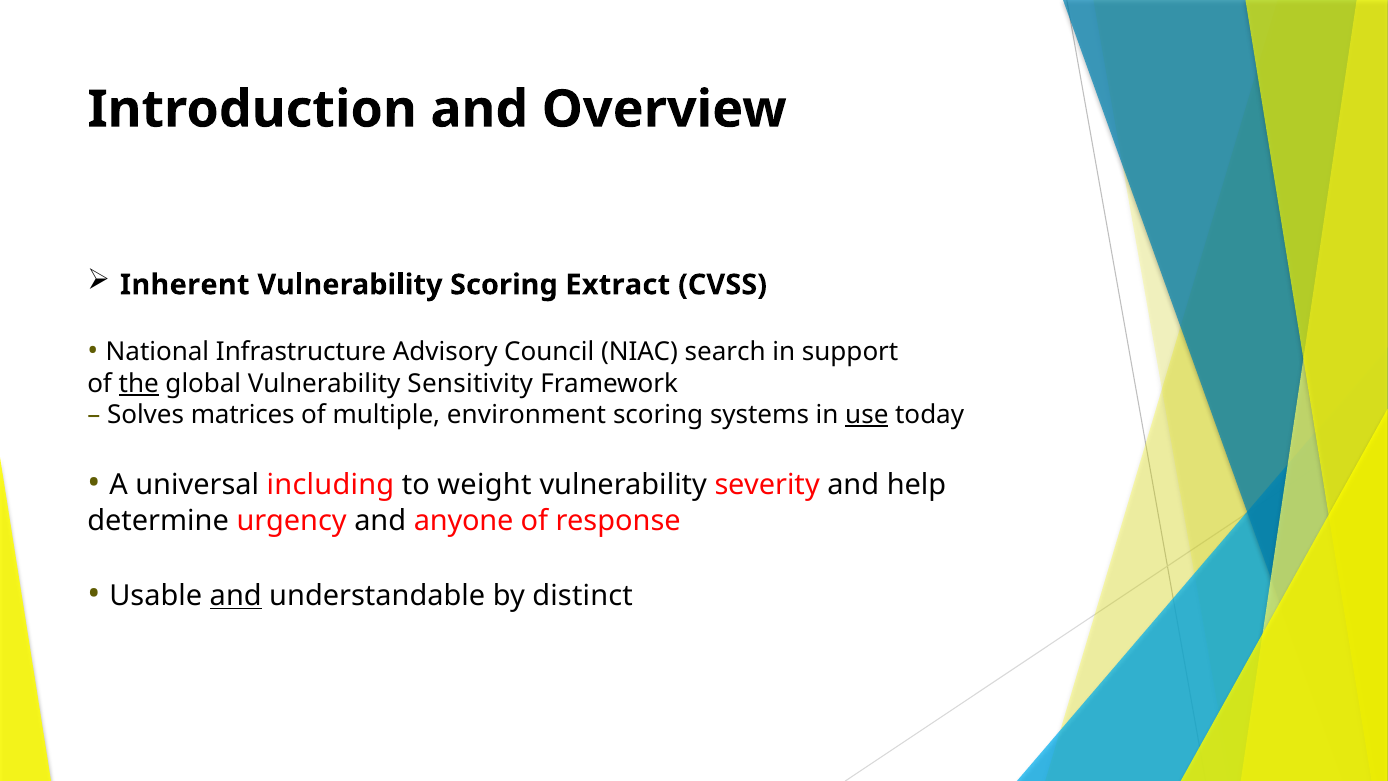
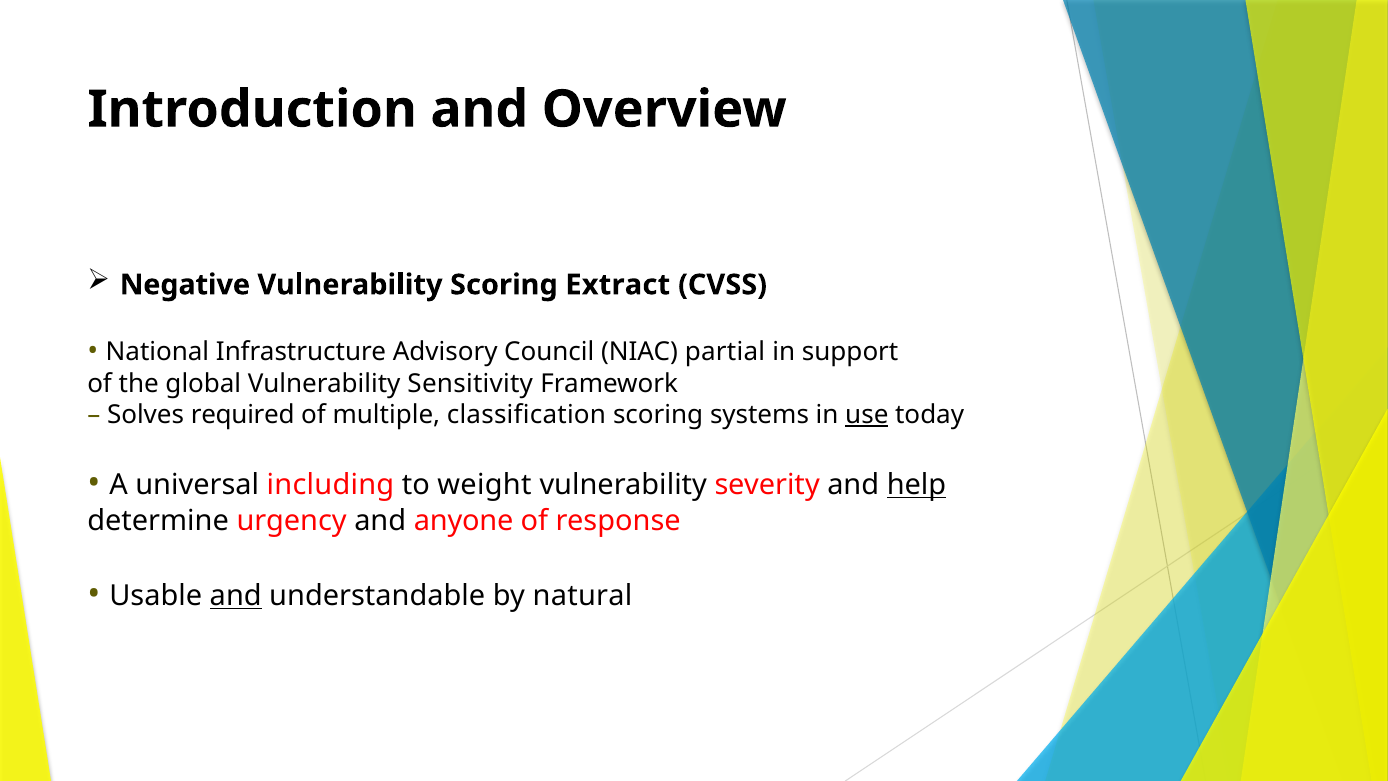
Inherent: Inherent -> Negative (185, 285)
search: search -> partial (725, 352)
the underline: present -> none (139, 383)
matrices: matrices -> required (243, 415)
environment: environment -> classification (526, 415)
help underline: none -> present (917, 485)
distinct: distinct -> natural (583, 596)
